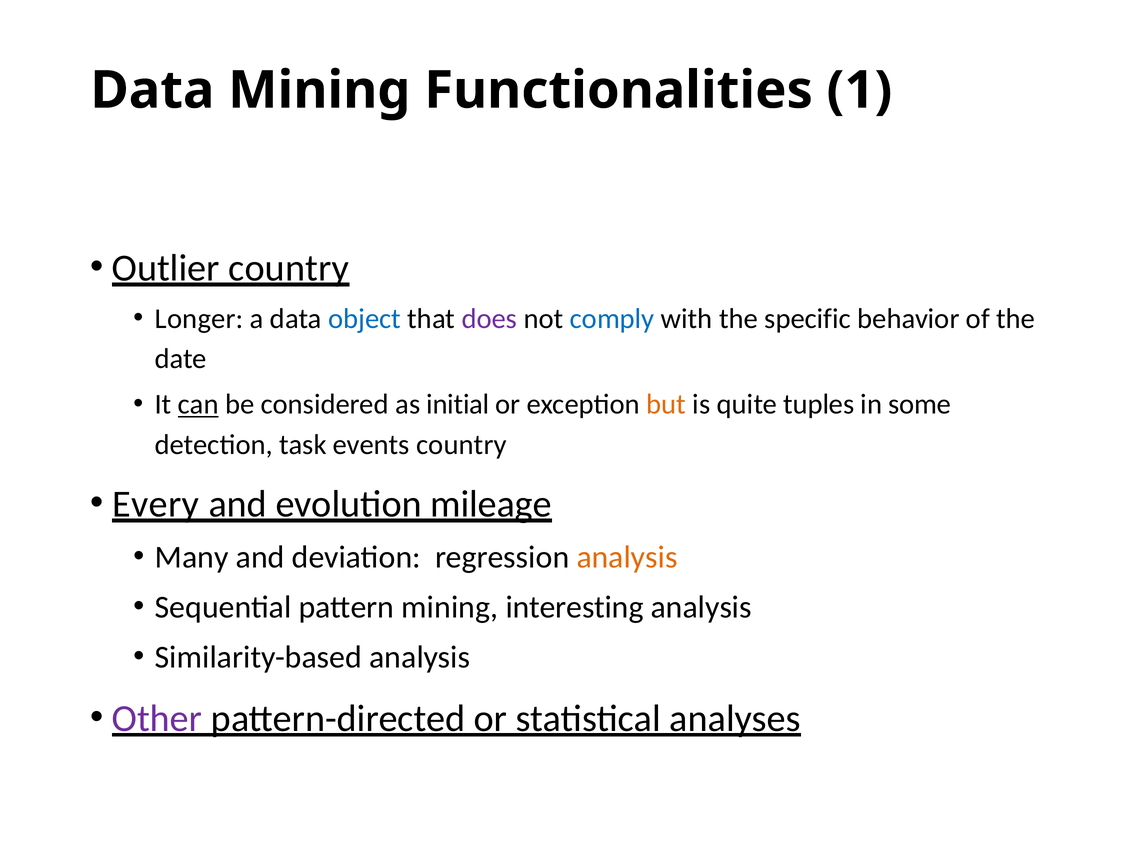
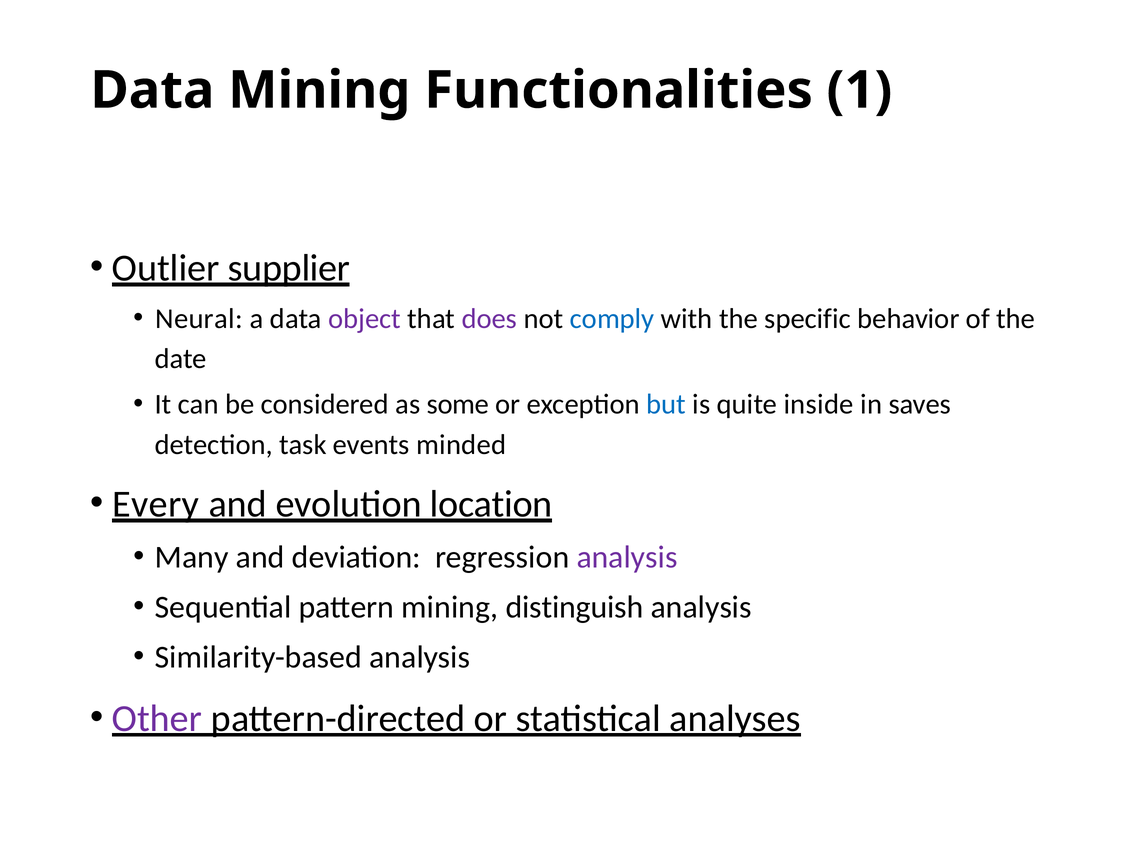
Outlier country: country -> supplier (289, 268)
Longer: Longer -> Neural (199, 319)
object colour: blue -> purple (364, 319)
can underline: present -> none (198, 405)
initial: initial -> some (458, 405)
but colour: orange -> blue (666, 405)
tuples: tuples -> inside (819, 405)
some: some -> saves (920, 405)
events country: country -> minded (461, 445)
mileage: mileage -> location (491, 504)
analysis colour: orange -> purple (627, 558)
interesting: interesting -> distinguish (575, 608)
